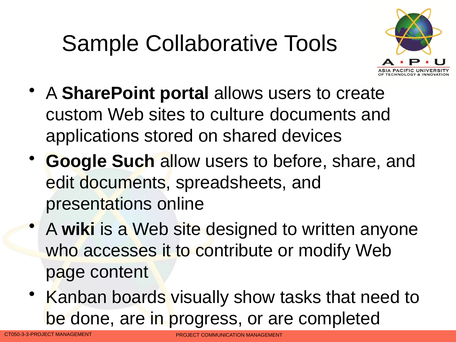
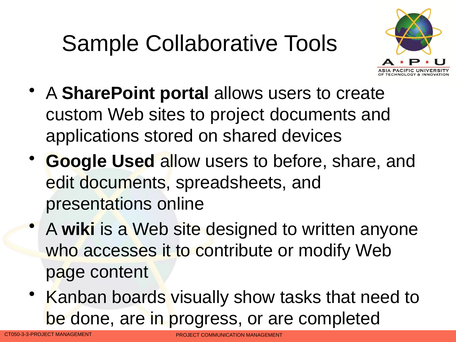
to culture: culture -> project (237, 115)
Such: Such -> Used (133, 161)
